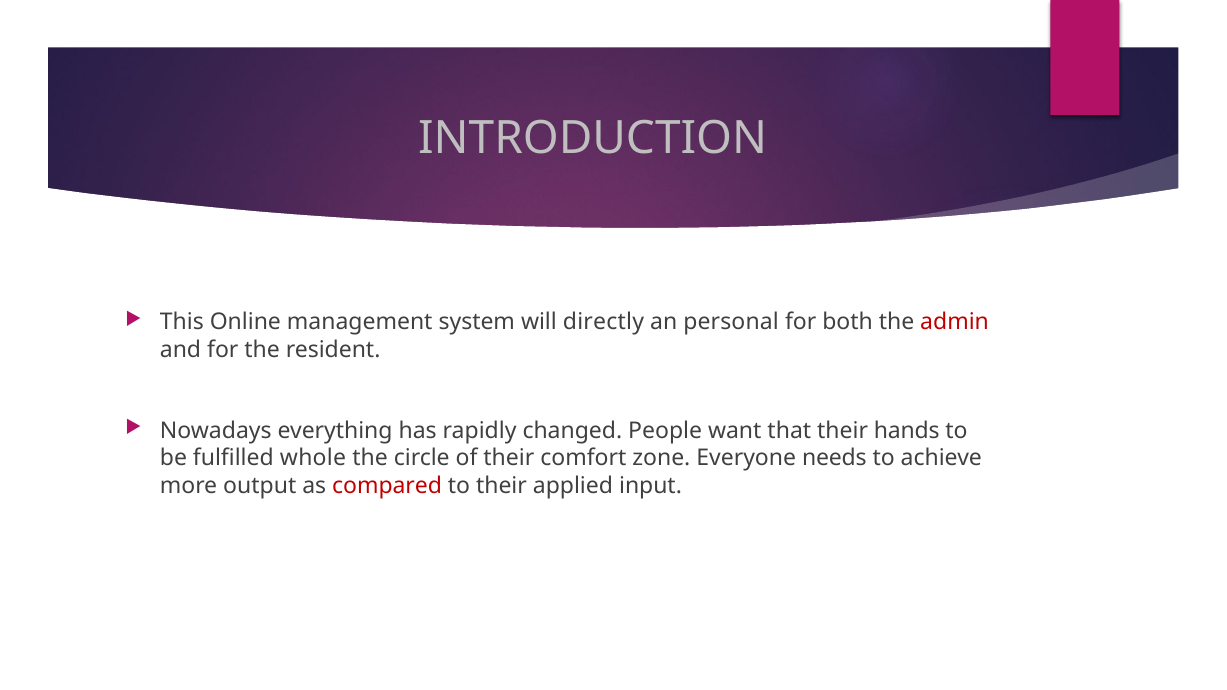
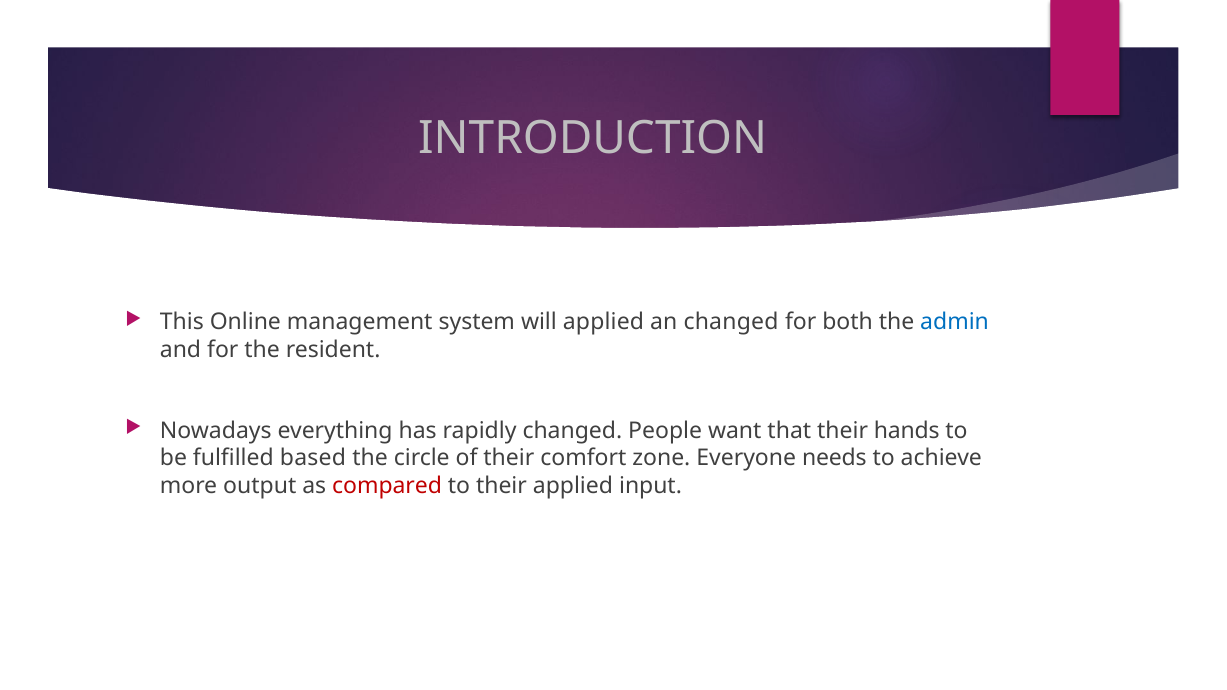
will directly: directly -> applied (603, 322)
an personal: personal -> changed (731, 322)
admin colour: red -> blue (955, 322)
whole: whole -> based (313, 458)
